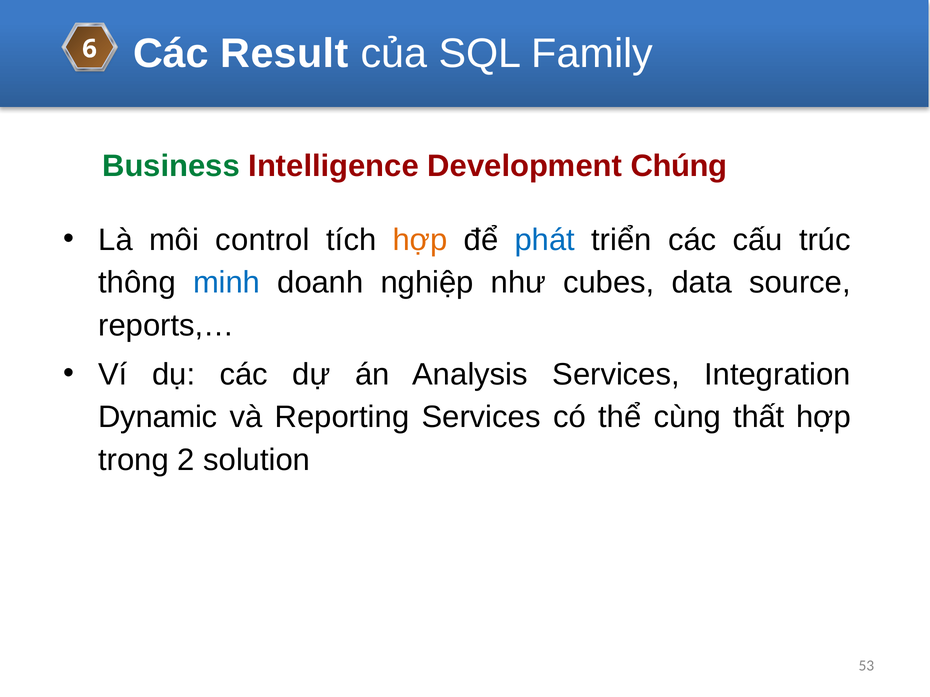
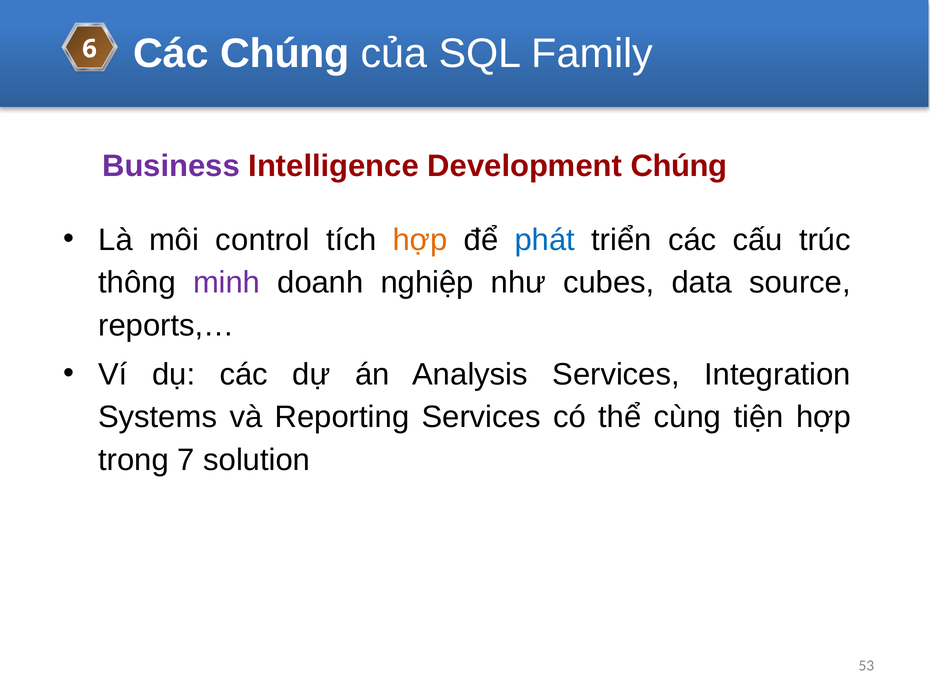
Result: Result -> Chúng (285, 54)
Business colour: green -> purple (171, 166)
minh colour: blue -> purple (227, 283)
Dynamic: Dynamic -> Systems (158, 417)
thất: thất -> tiện (759, 417)
2: 2 -> 7 (186, 460)
